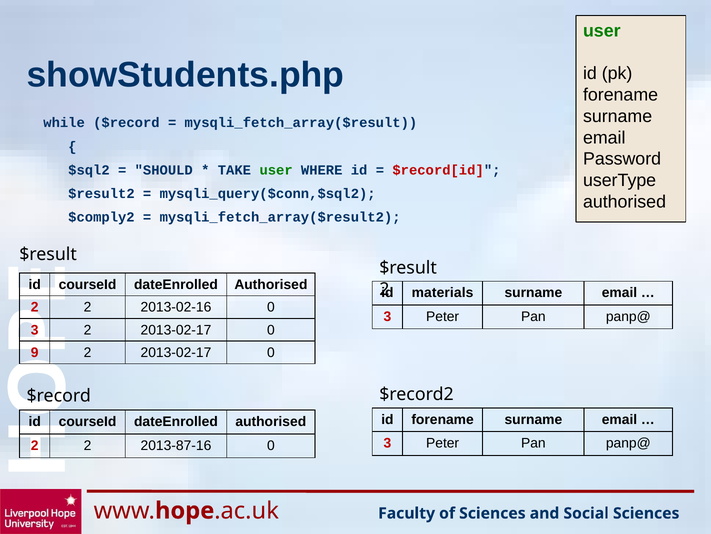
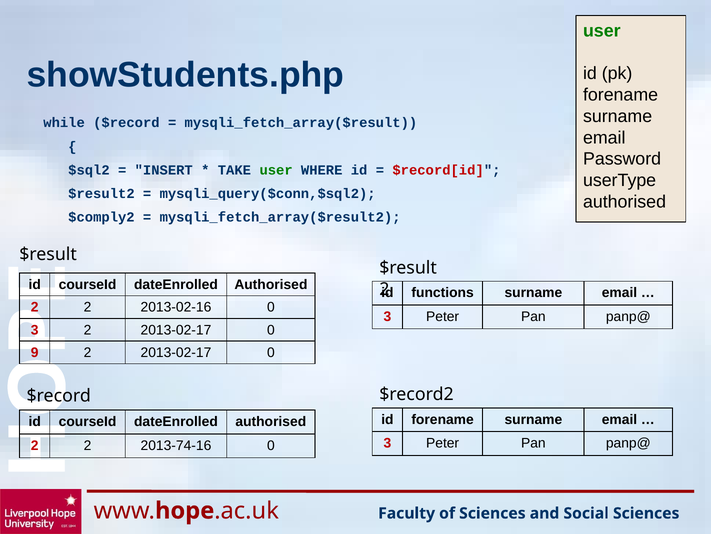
SHOULD: SHOULD -> INSERT (164, 170)
materials: materials -> functions (443, 292)
2013-87-16: 2013-87-16 -> 2013-74-16 (176, 445)
